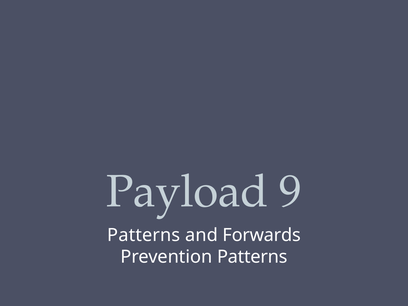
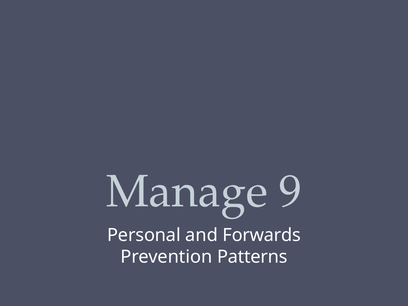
Payload: Payload -> Manage (187, 192)
Patterns: Patterns -> Personal (144, 235)
